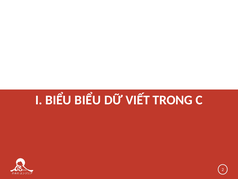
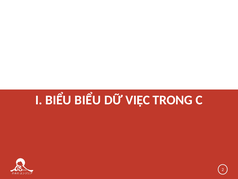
VIẾT: VIẾT -> VIỆC (138, 100)
